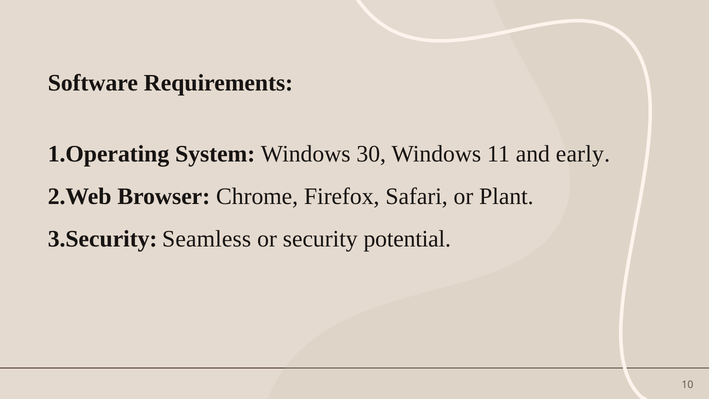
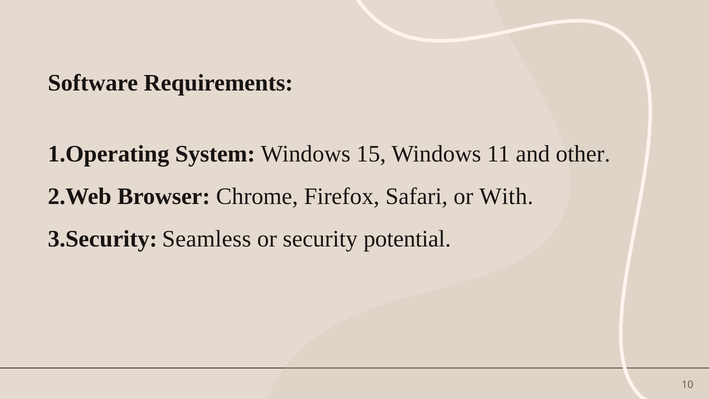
30: 30 -> 15 (371, 154)
early: early -> other (583, 154)
Plant: Plant -> With (506, 196)
